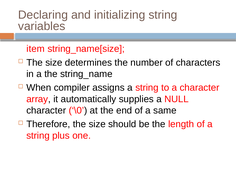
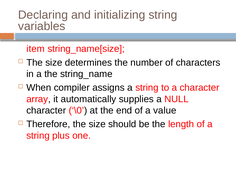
same: same -> value (165, 110)
